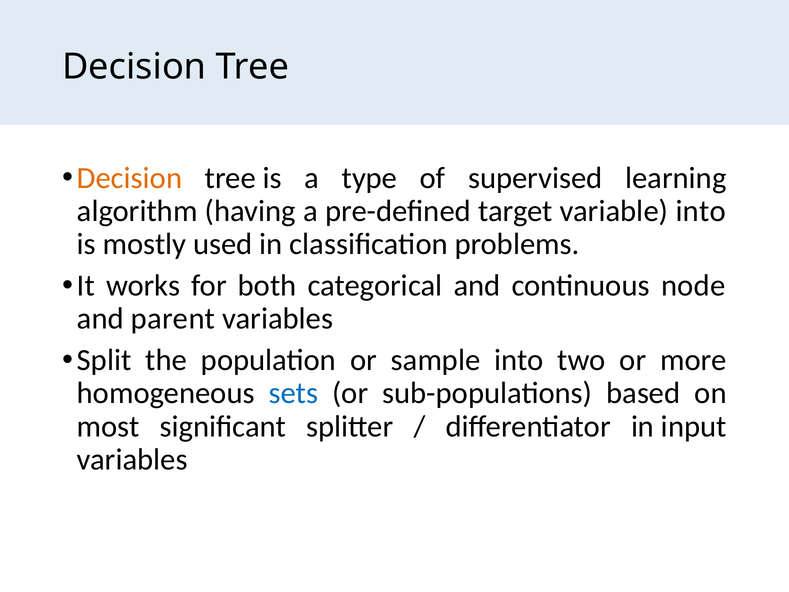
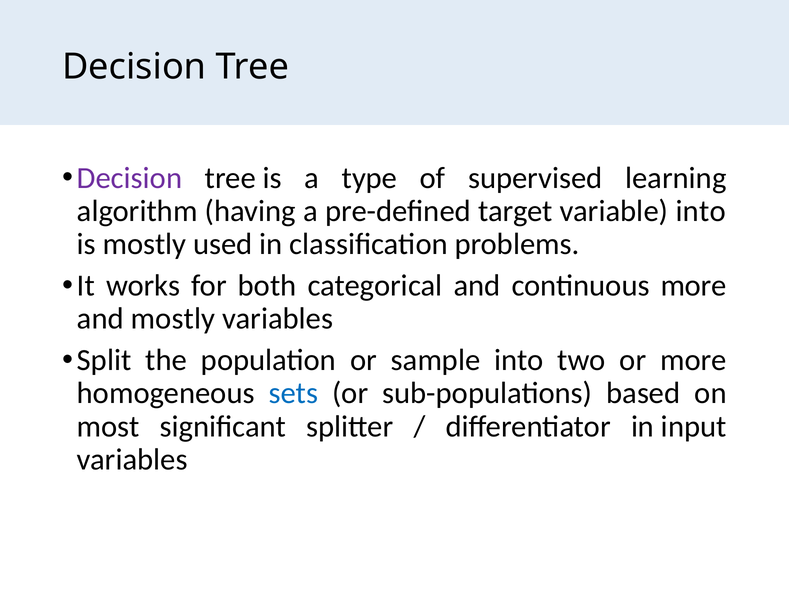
Decision colour: orange -> purple (130, 178)
continuous node: node -> more (694, 286)
and parent: parent -> mostly (173, 319)
